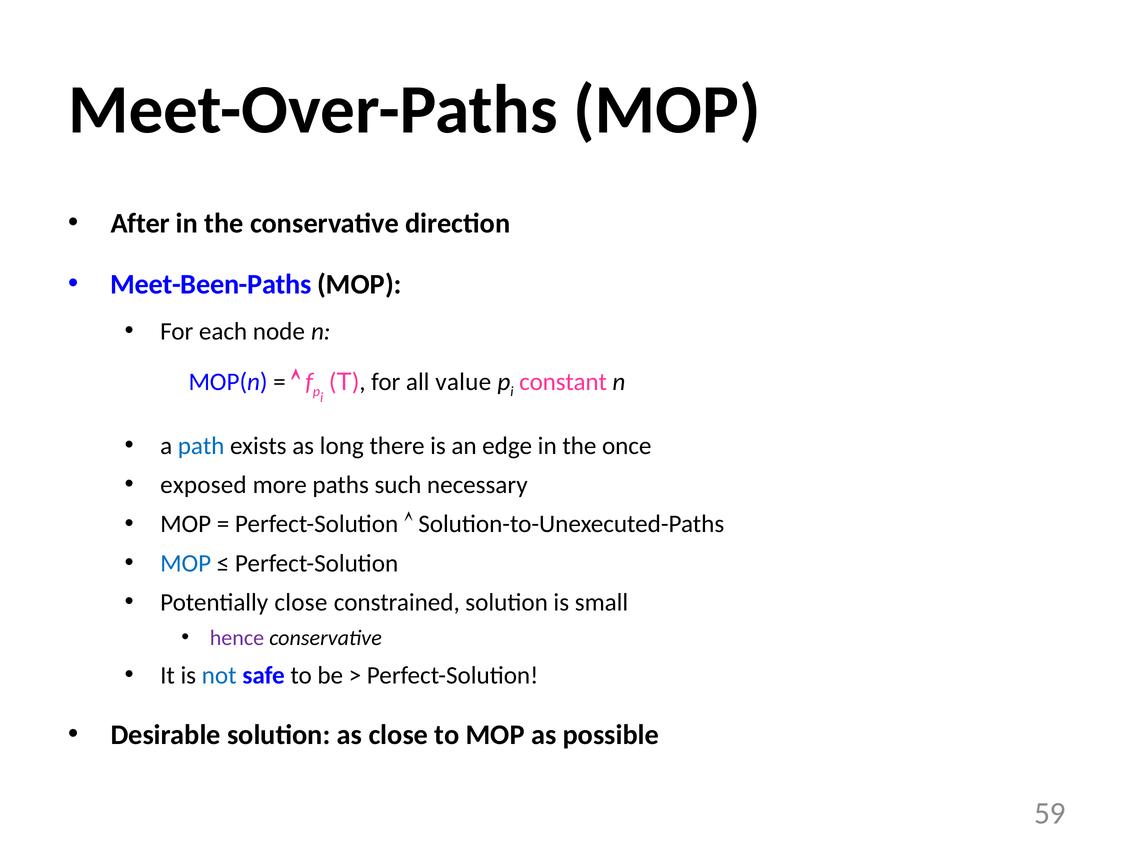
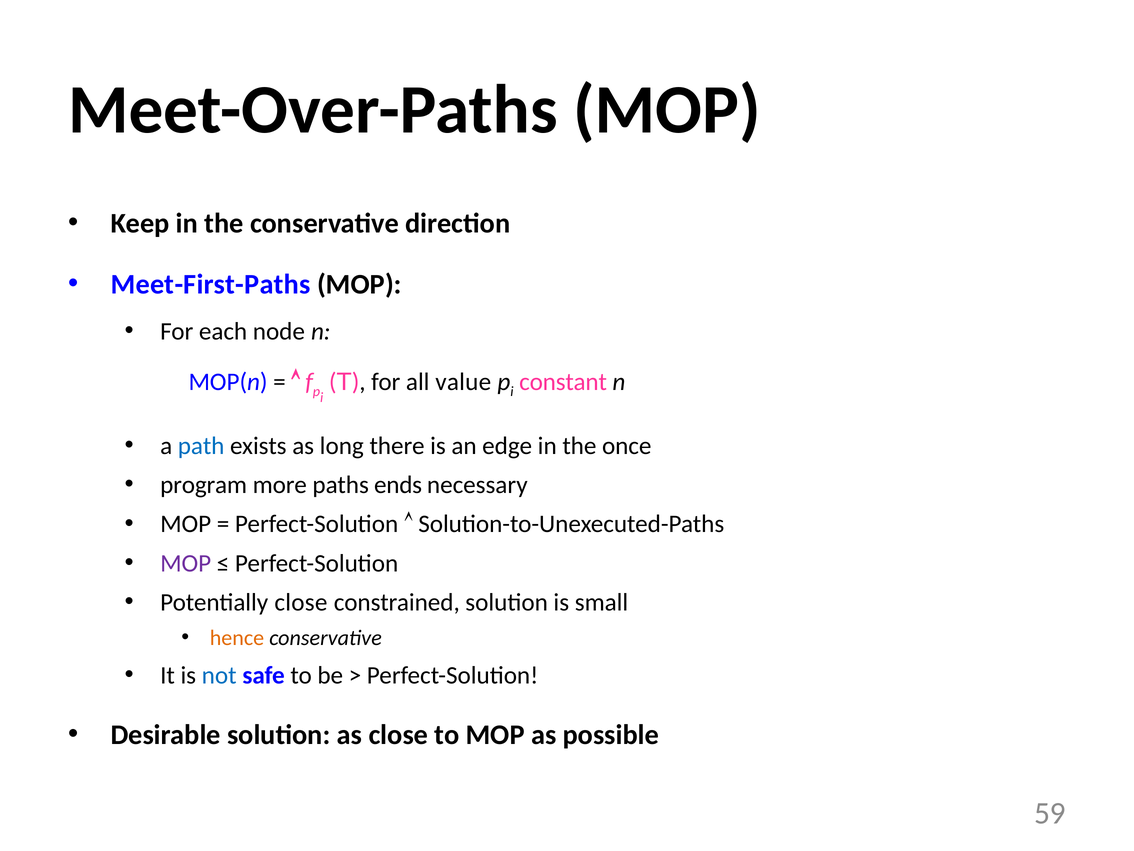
After: After -> Keep (140, 223)
Meet-Been-Paths: Meet-Been-Paths -> Meet-First-Paths (211, 284)
exposed: exposed -> program (204, 485)
such: such -> ends (398, 485)
MOP colour: blue -> purple (186, 563)
hence colour: purple -> orange (237, 638)
